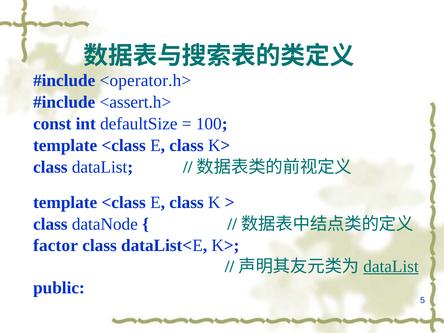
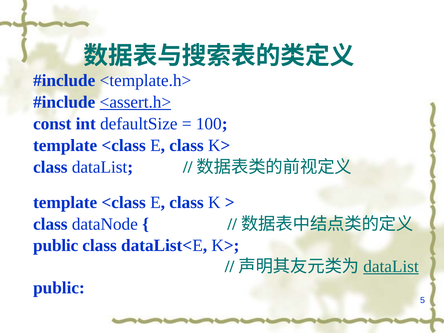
<operator.h>: <operator.h> -> <template.h> (145, 81)
<assert.h> underline: none -> present (135, 102)
factor: factor -> public (56, 246)
